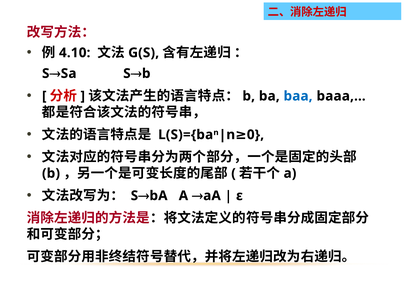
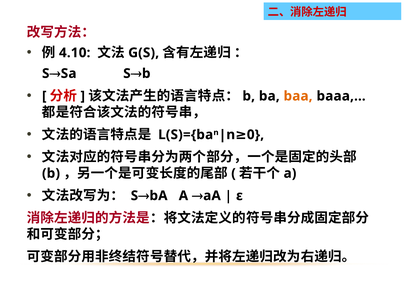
baa colour: blue -> orange (298, 96)
